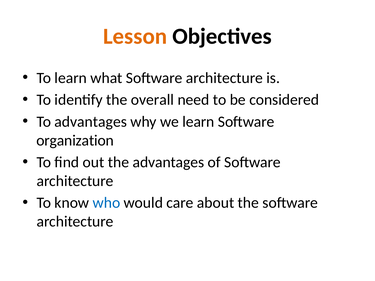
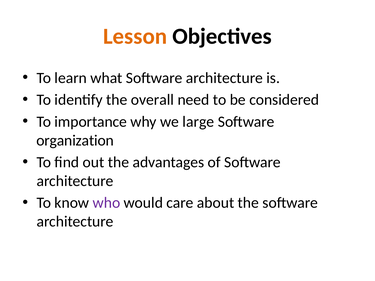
To advantages: advantages -> importance (91, 122)
we learn: learn -> large (198, 122)
who colour: blue -> purple (106, 203)
